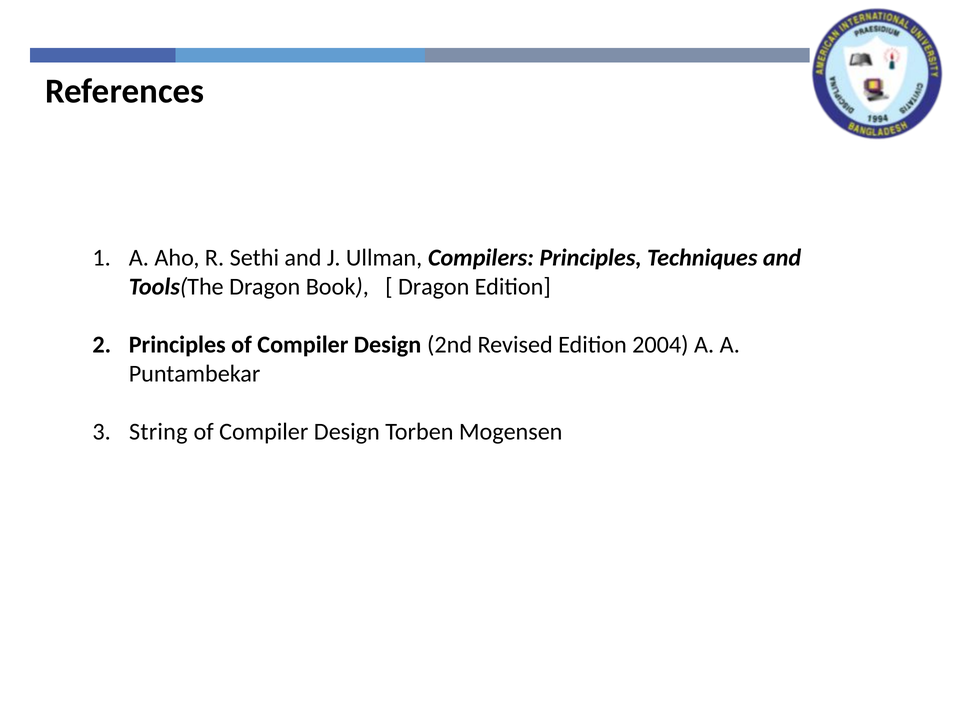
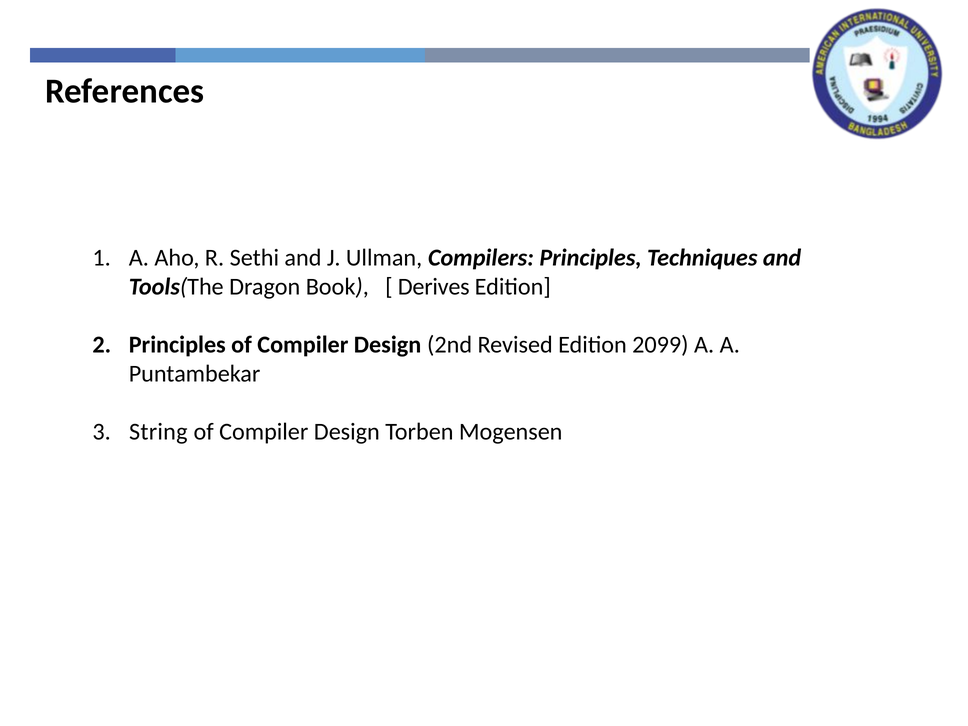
Dragon: Dragon -> Derives (434, 287)
2004: 2004 -> 2099 (660, 345)
